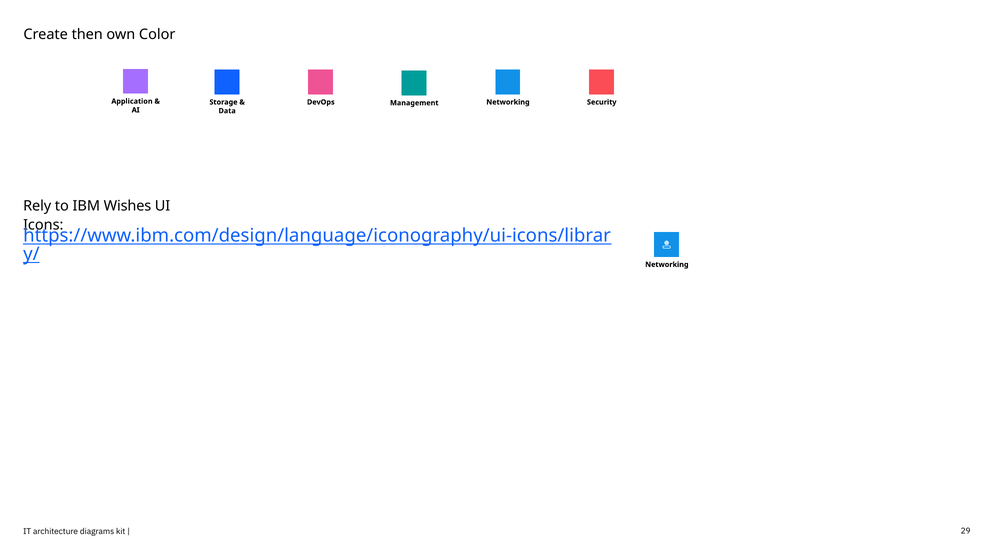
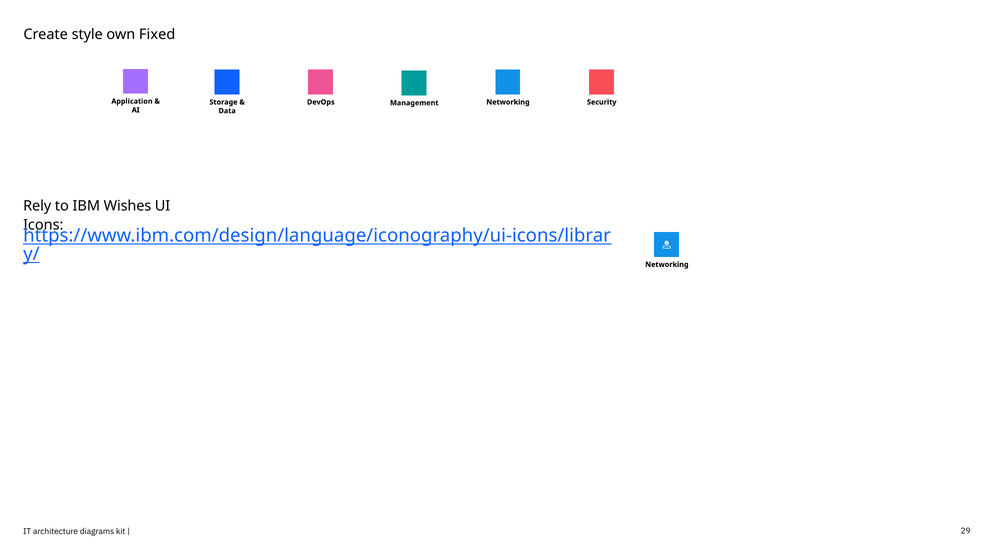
then: then -> style (87, 35)
Color: Color -> Fixed (157, 35)
